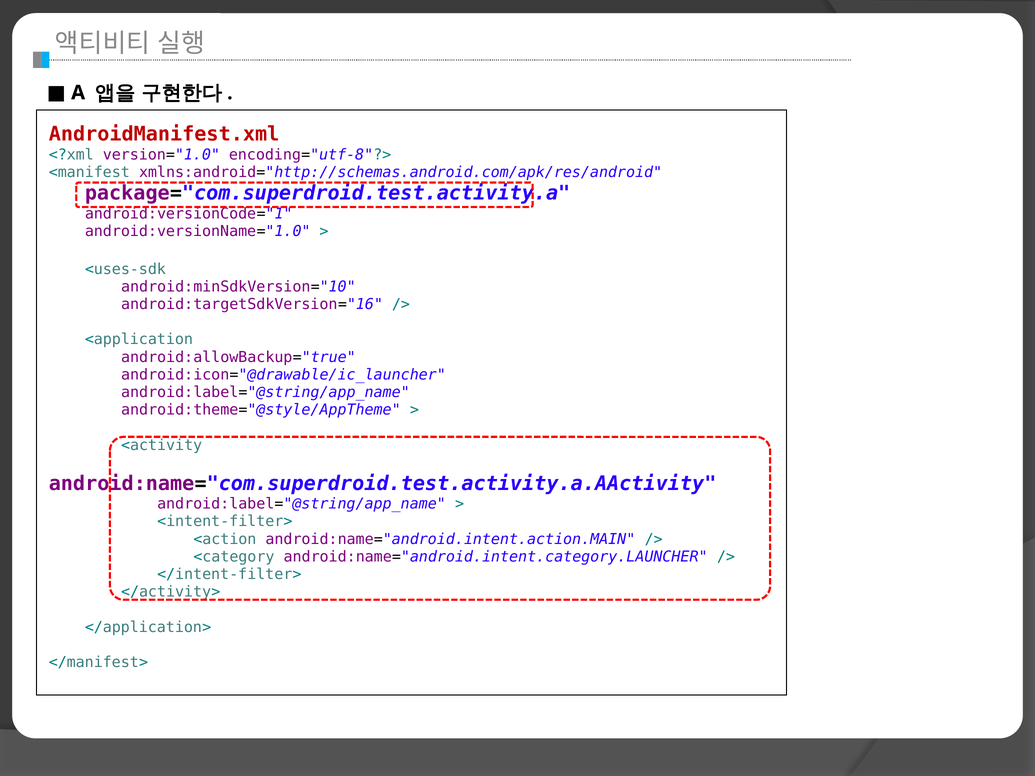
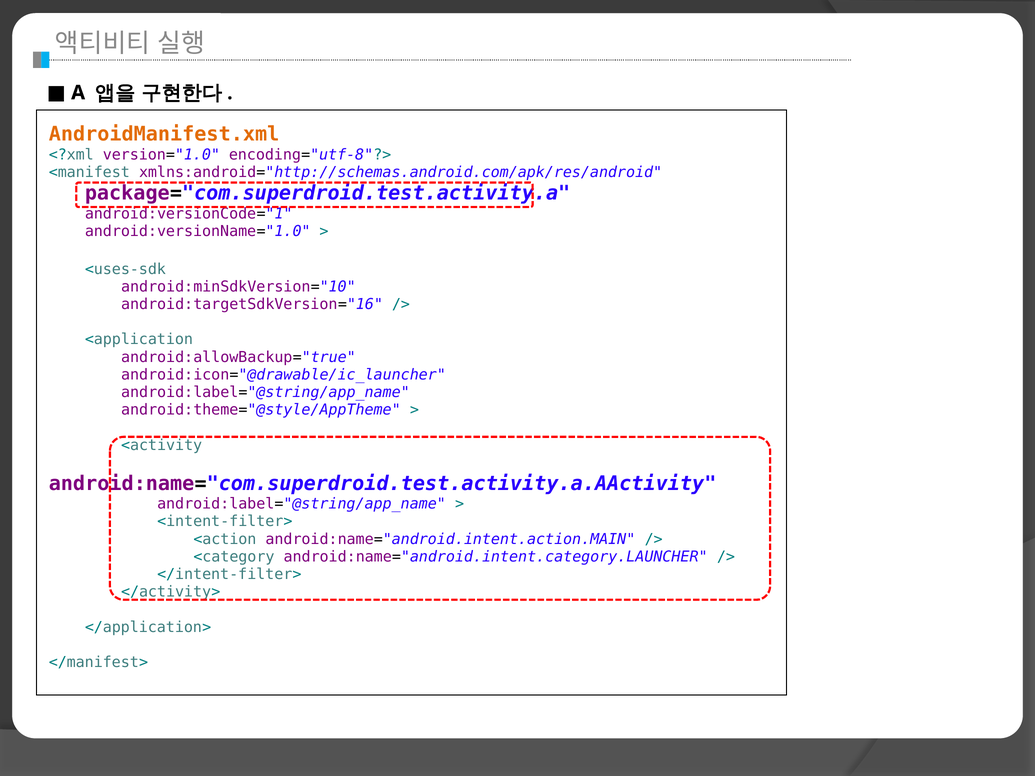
AndroidManifest.xml colour: red -> orange (164, 134)
